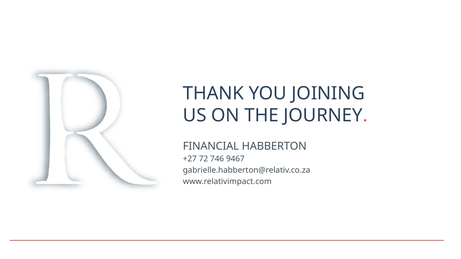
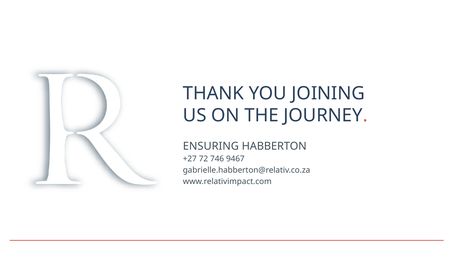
FINANCIAL: FINANCIAL -> ENSURING (211, 146)
